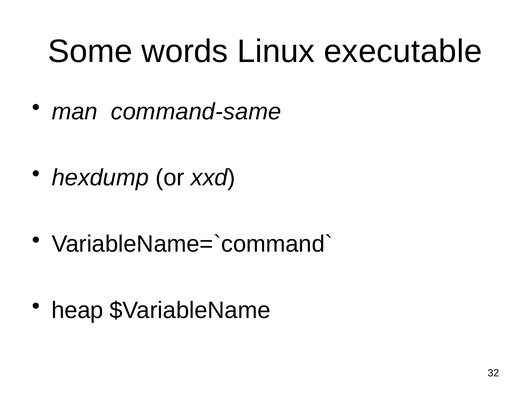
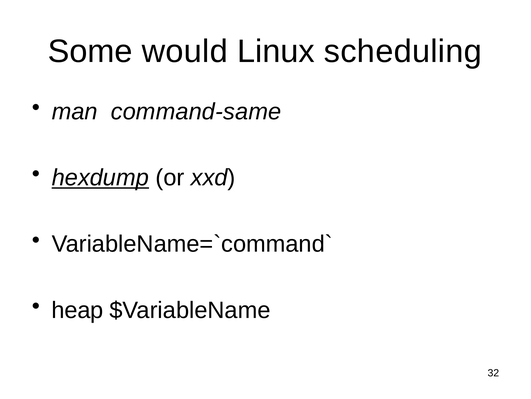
words: words -> would (185, 51)
executable: executable -> scheduling (403, 51)
hexdump underline: none -> present (100, 177)
